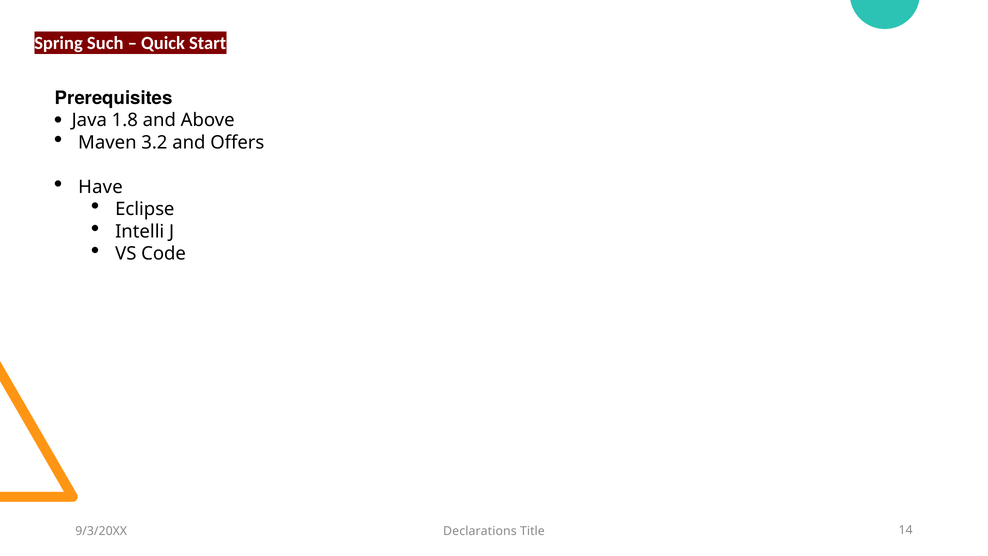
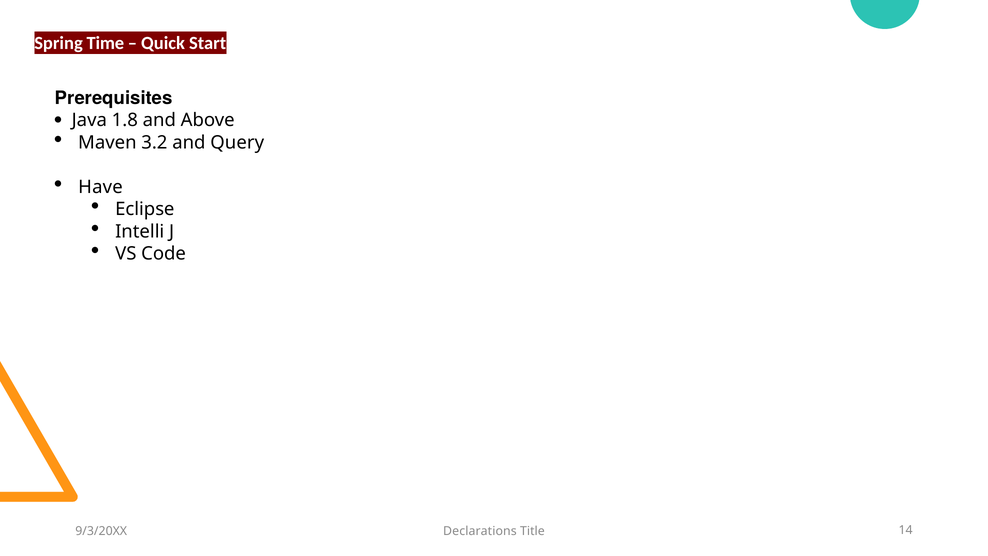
Such: Such -> Time (105, 43)
Offers: Offers -> Query (237, 142)
